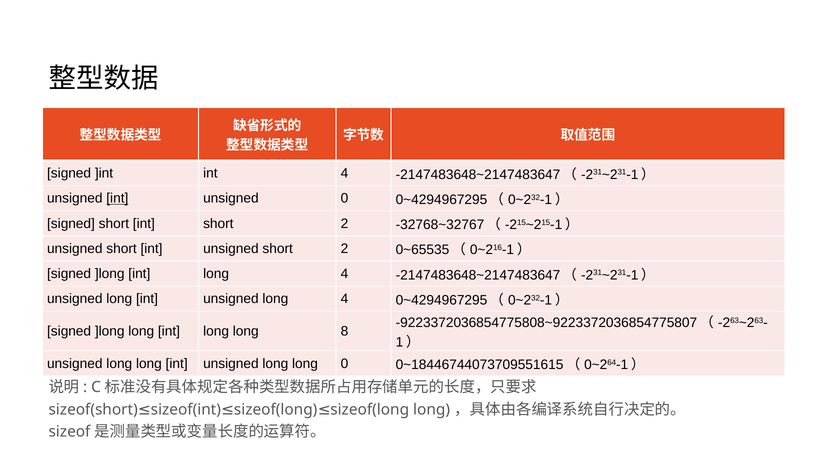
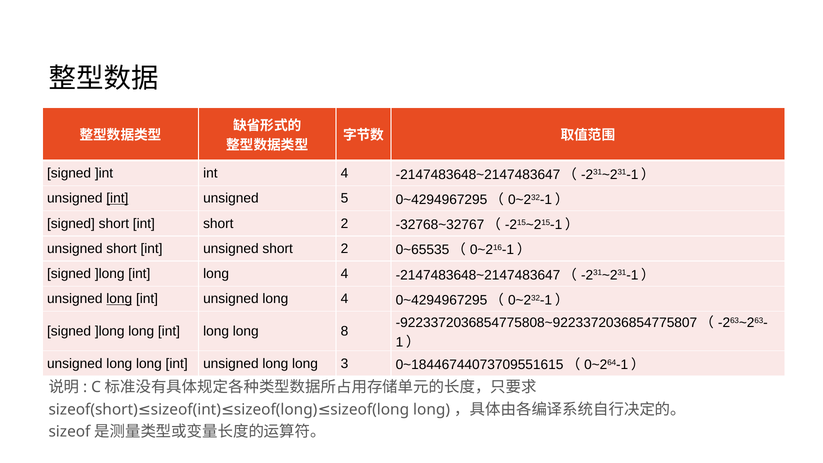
unsigned 0: 0 -> 5 (345, 198)
long underline: none -> present (119, 299)
long 0: 0 -> 3 (345, 364)
